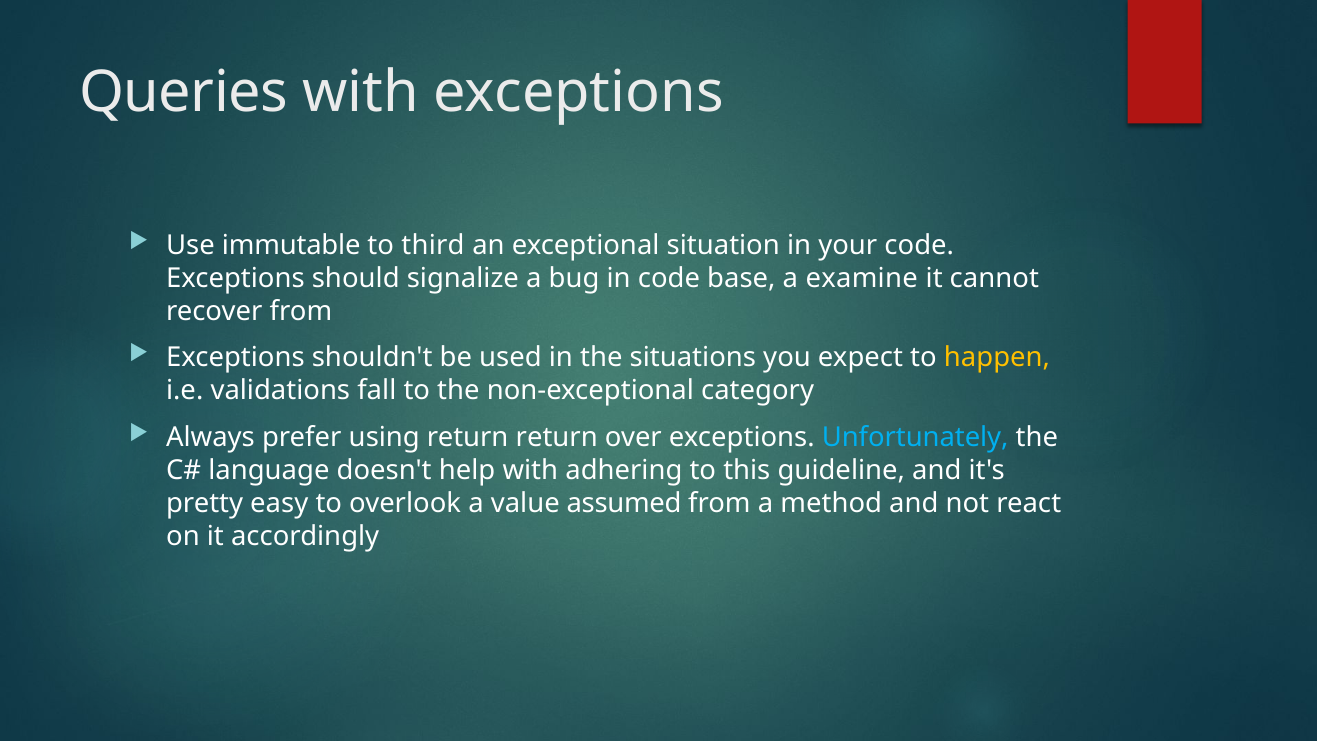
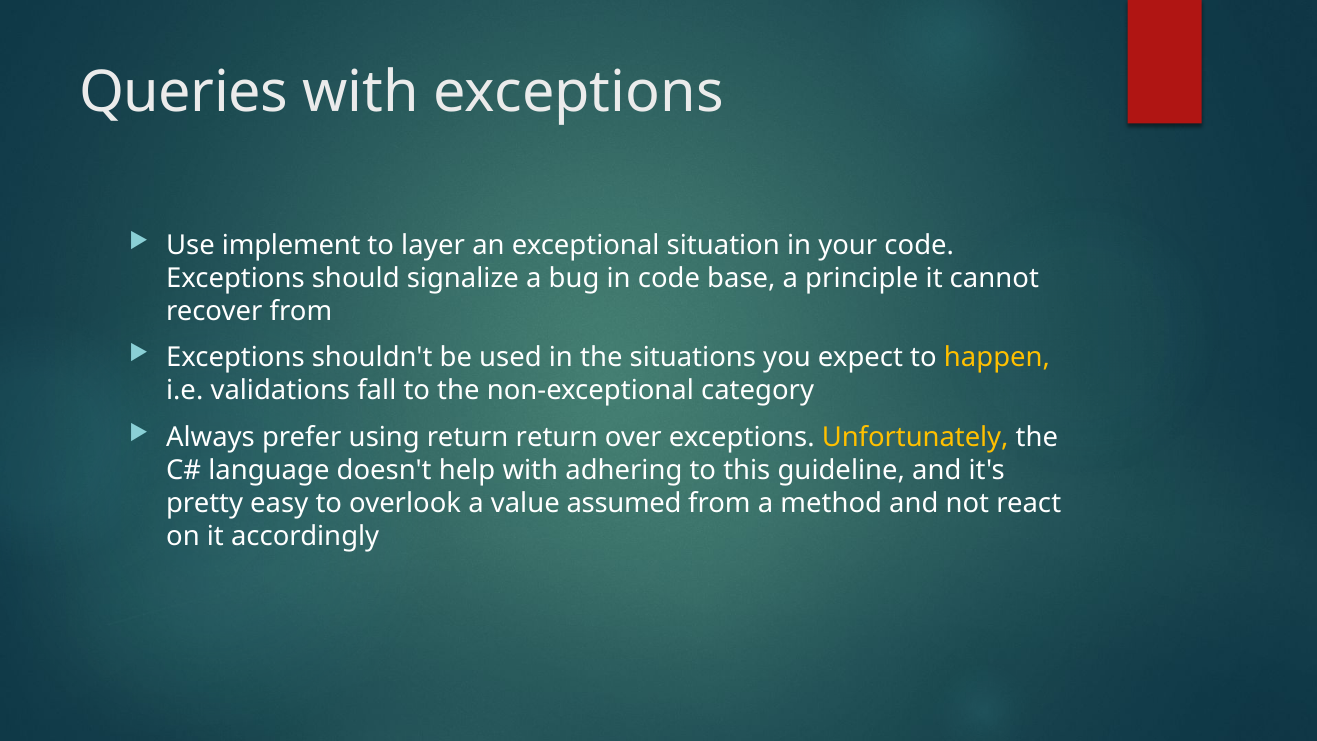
immutable: immutable -> implement (291, 245)
third: third -> layer (433, 245)
examine: examine -> principle (862, 278)
Unfortunately colour: light blue -> yellow (915, 437)
